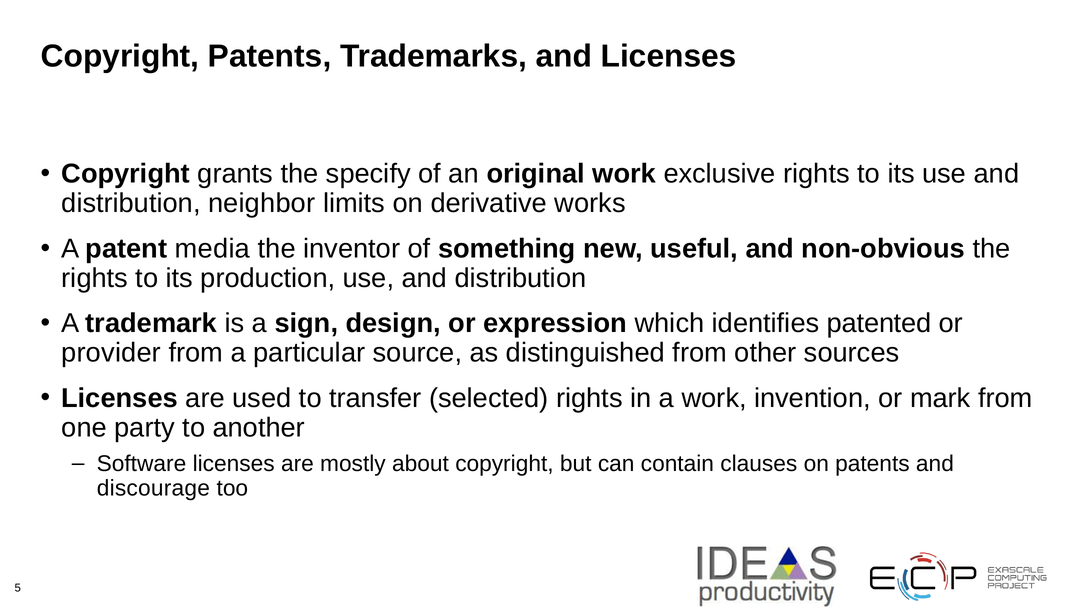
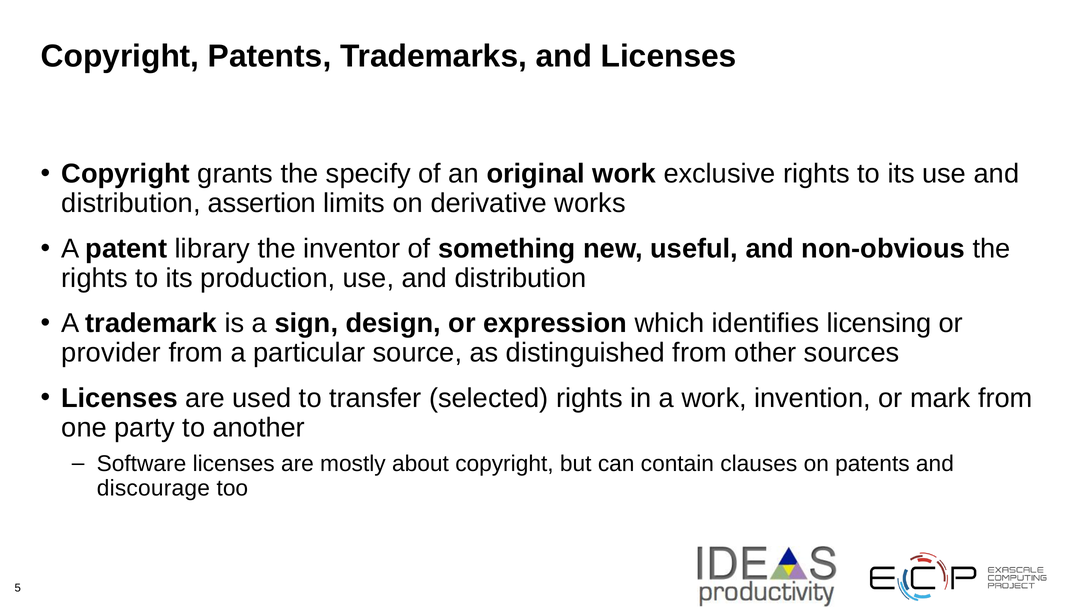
neighbor: neighbor -> assertion (262, 203)
media: media -> library (212, 249)
patented: patented -> licensing (879, 323)
